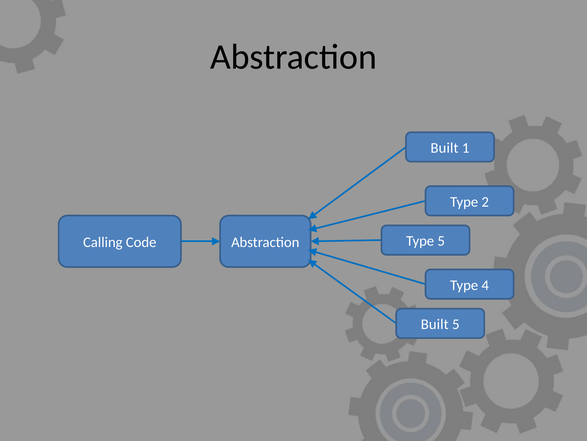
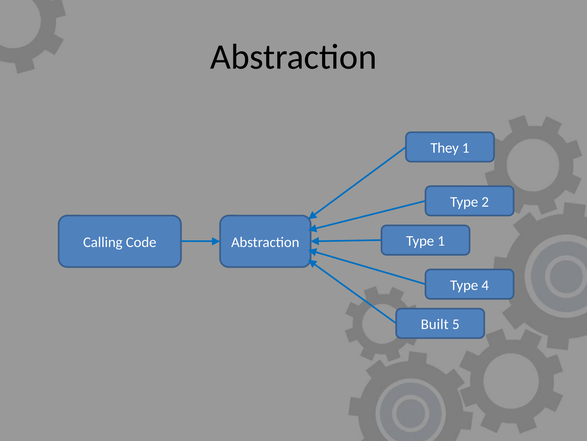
Built: Built -> They (445, 148)
Type 5: 5 -> 1 (441, 241)
